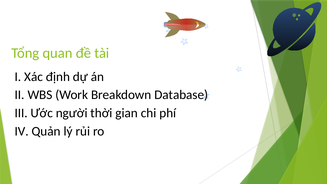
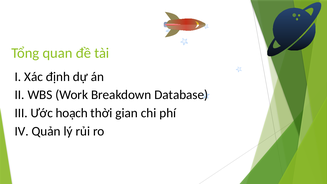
người: người -> hoạch (72, 113)
